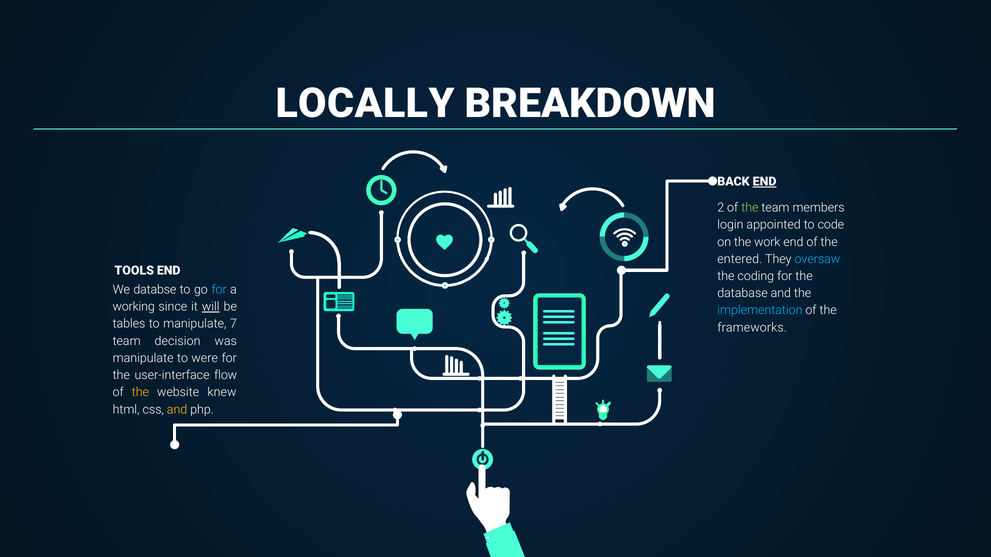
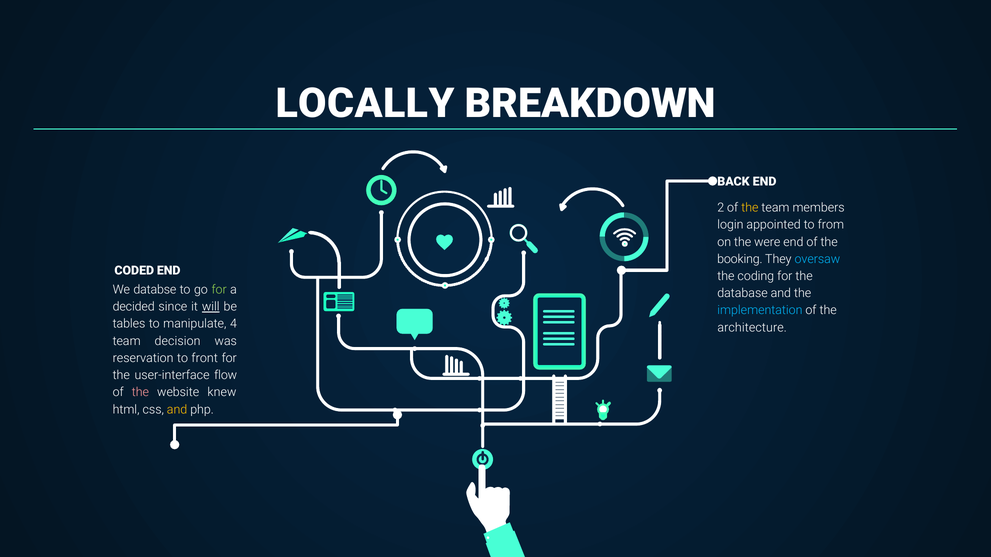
END underline: present -> none (765, 182)
the colour: light green -> yellow (750, 208)
code: code -> from (831, 225)
work: work -> were (767, 242)
entered: entered -> booking (740, 259)
TOOLS: TOOLS -> CODED (134, 271)
for colour: light blue -> light green (219, 290)
working: working -> decided (134, 307)
7: 7 -> 4 (233, 324)
frameworks: frameworks -> architecture (752, 328)
manipulate: manipulate -> reservation (143, 358)
were: were -> front (205, 358)
the colour: yellow -> pink (140, 393)
